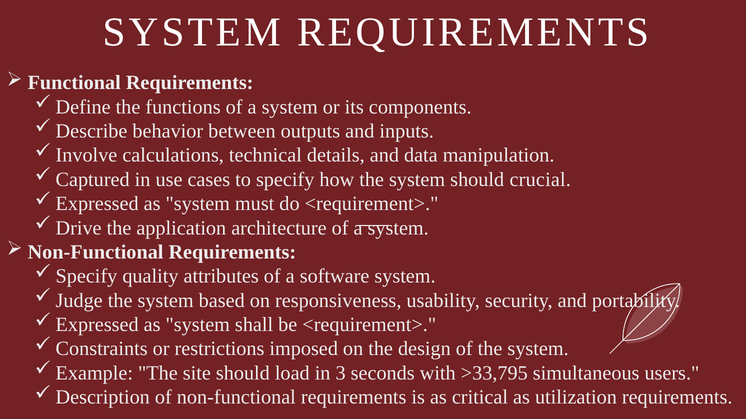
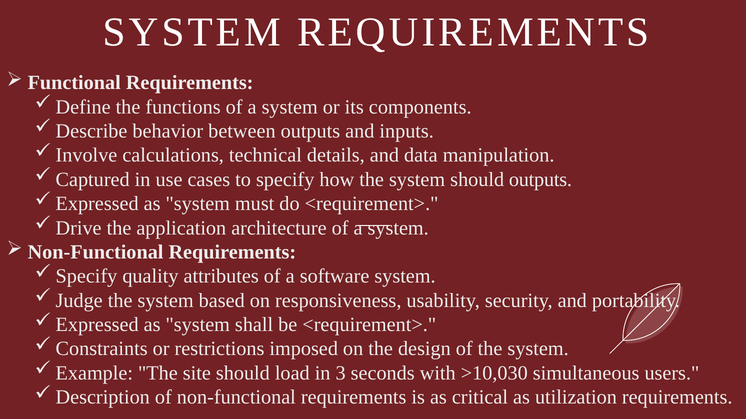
should crucial: crucial -> outputs (540, 180)
>33,795: >33,795 -> >10,030 (494, 374)
